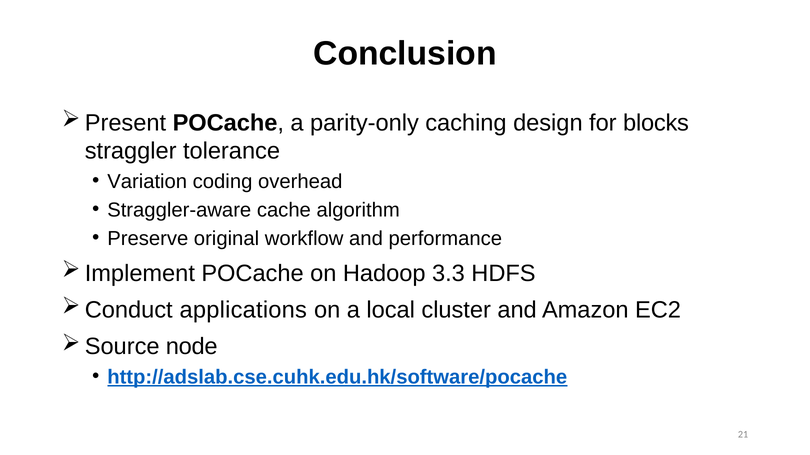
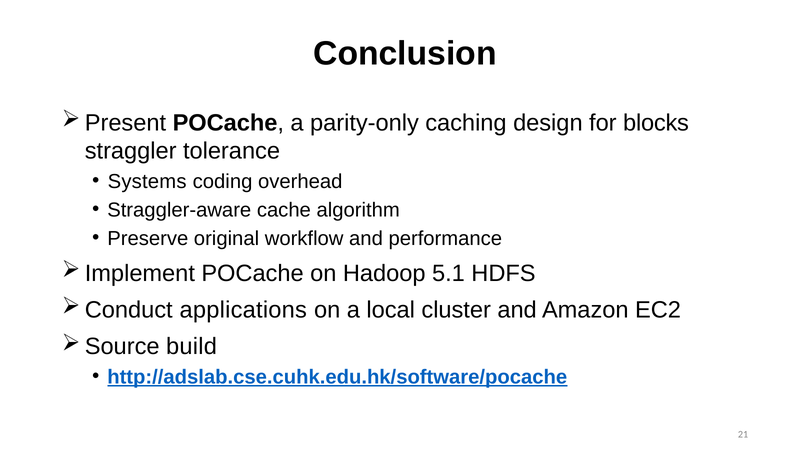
Variation: Variation -> Systems (147, 182)
3.3: 3.3 -> 5.1 (448, 274)
node: node -> build (191, 347)
